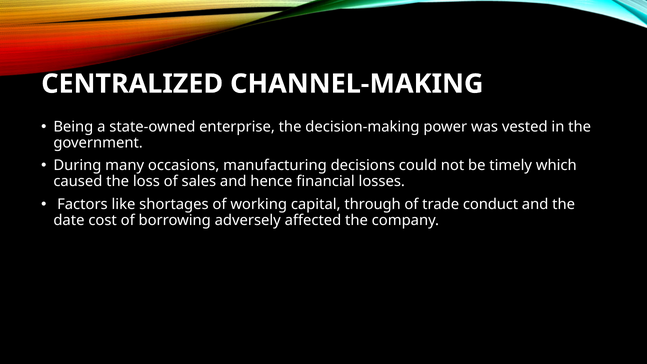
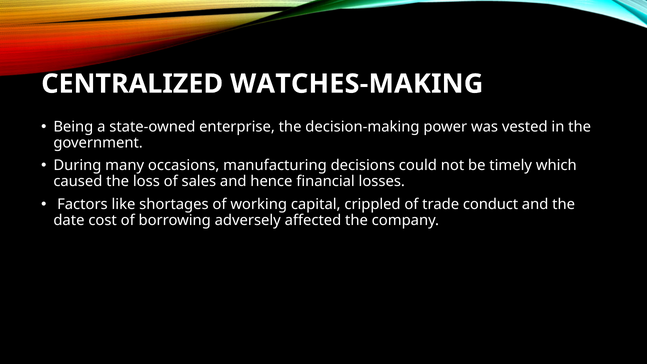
CHANNEL-MAKING: CHANNEL-MAKING -> WATCHES-MAKING (357, 84)
through: through -> crippled (373, 204)
